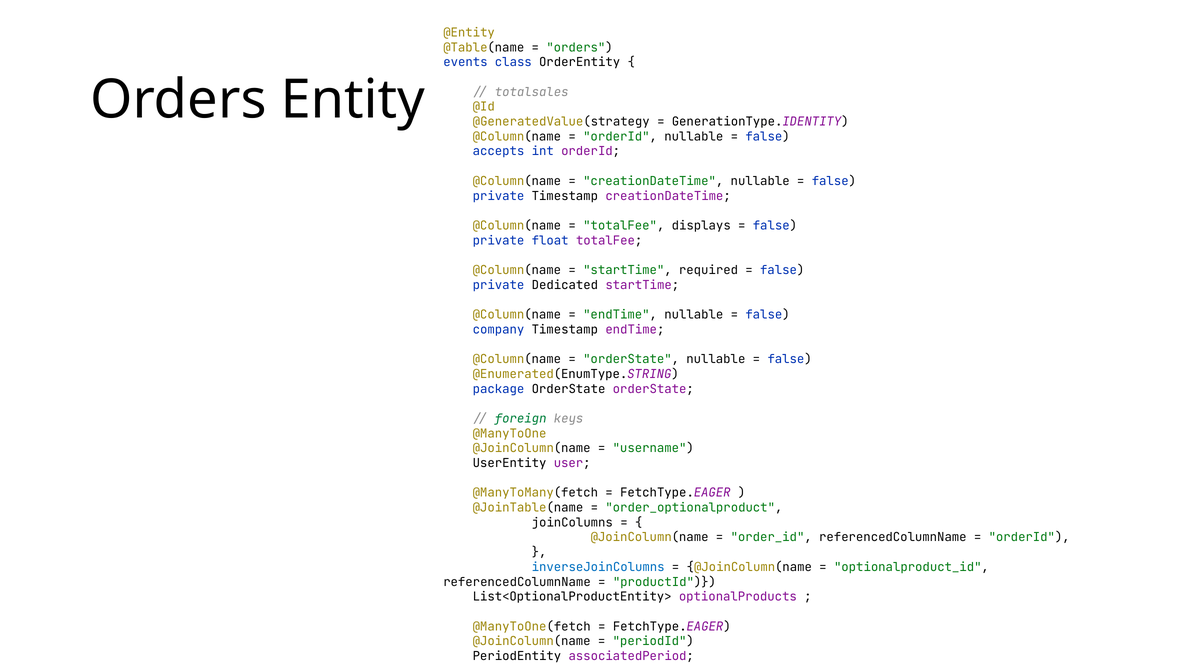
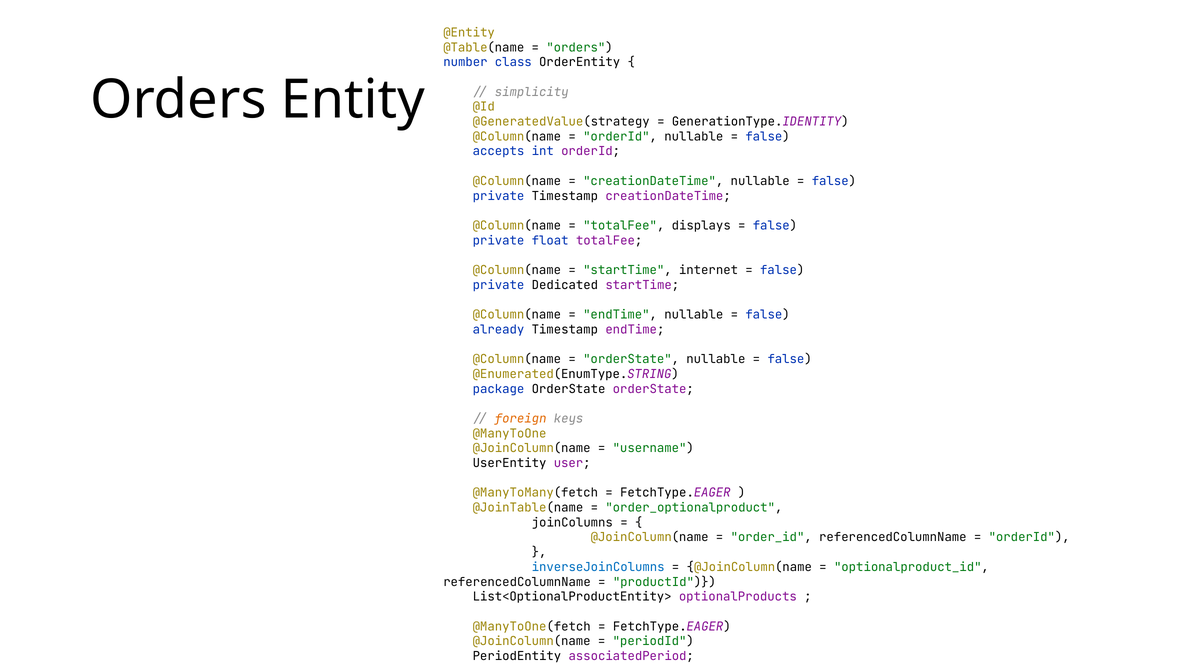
events: events -> number (465, 62)
totalsales: totalsales -> simplicity (532, 92)
required: required -> internet (709, 270)
company: company -> already (499, 329)
foreign colour: green -> orange (521, 418)
